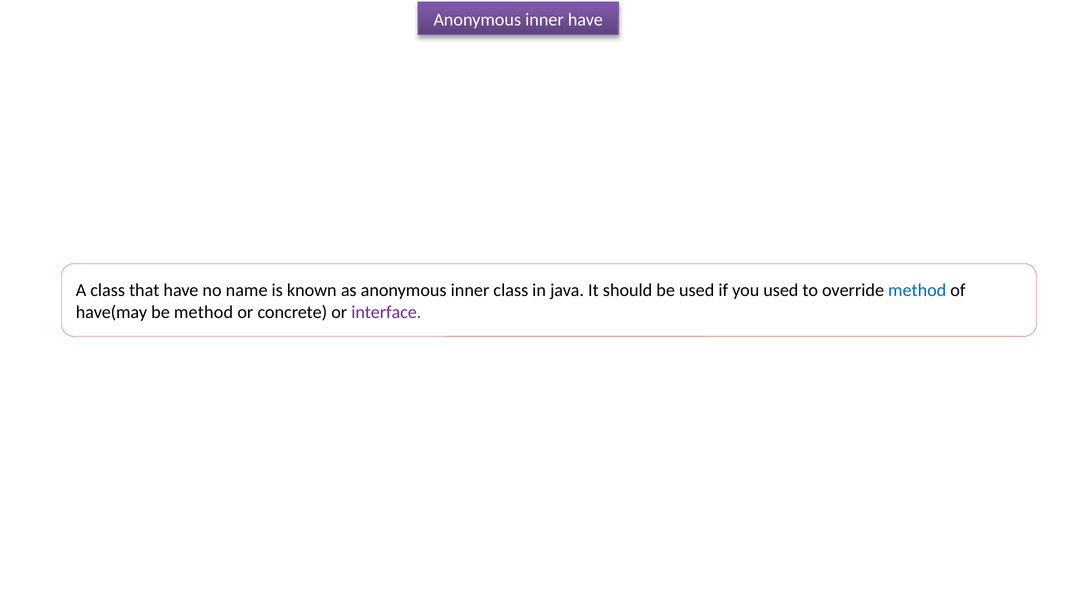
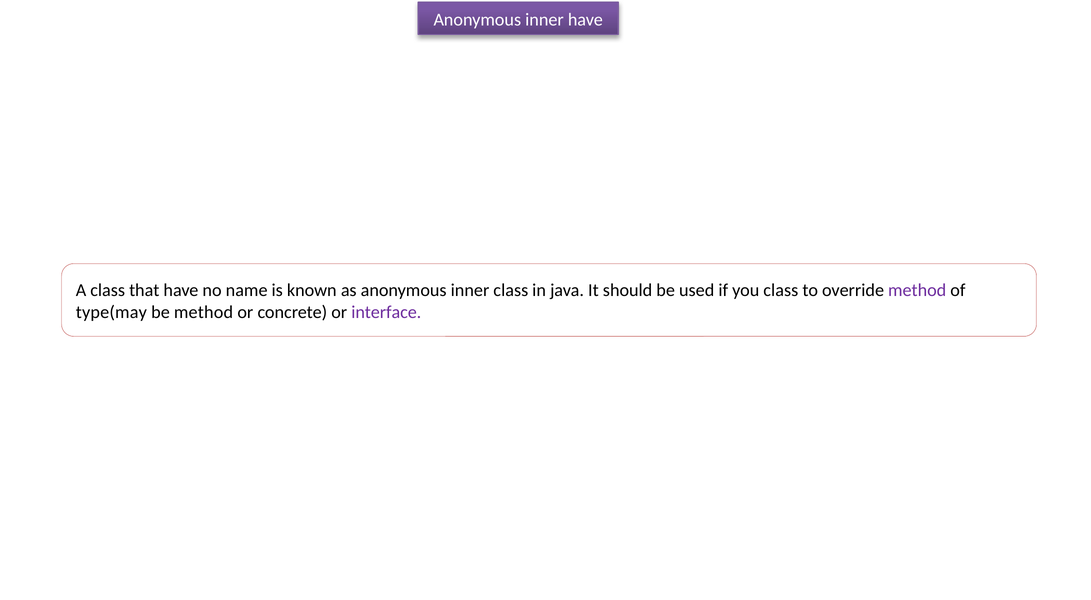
you used: used -> class (781, 290)
method colour: blue -> purple (917, 290)
have(may: have(may -> type(may (111, 312)
